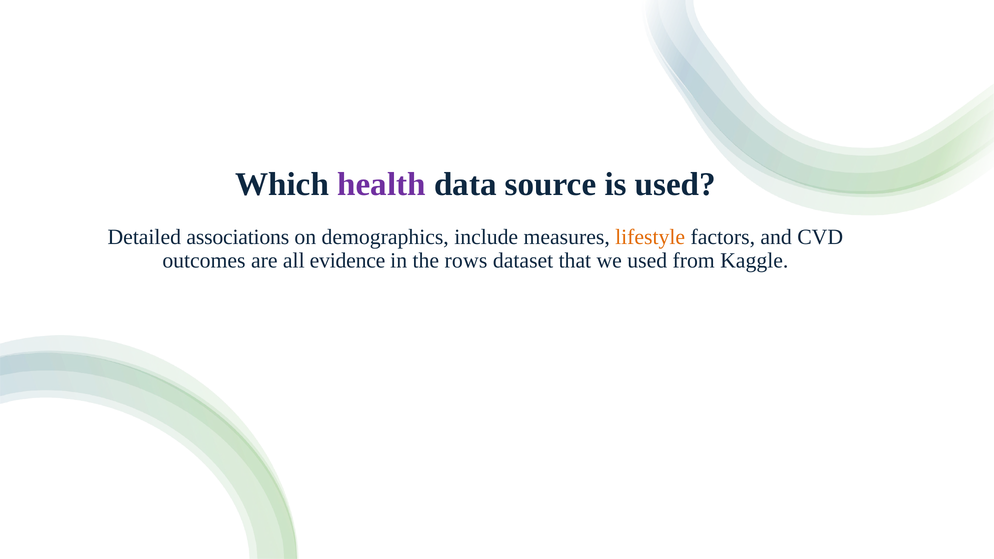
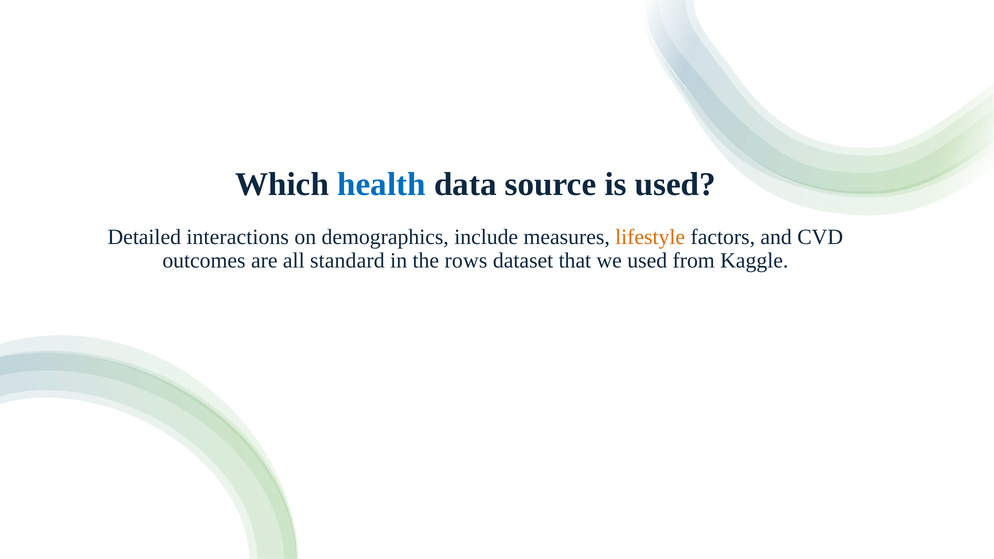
health colour: purple -> blue (381, 184)
associations: associations -> interactions (238, 237)
evidence: evidence -> standard (347, 261)
